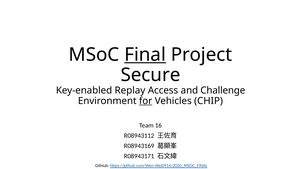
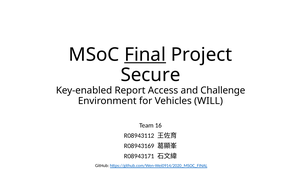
Replay: Replay -> Report (130, 91)
for underline: present -> none (146, 101)
CHIP: CHIP -> WILL (209, 101)
